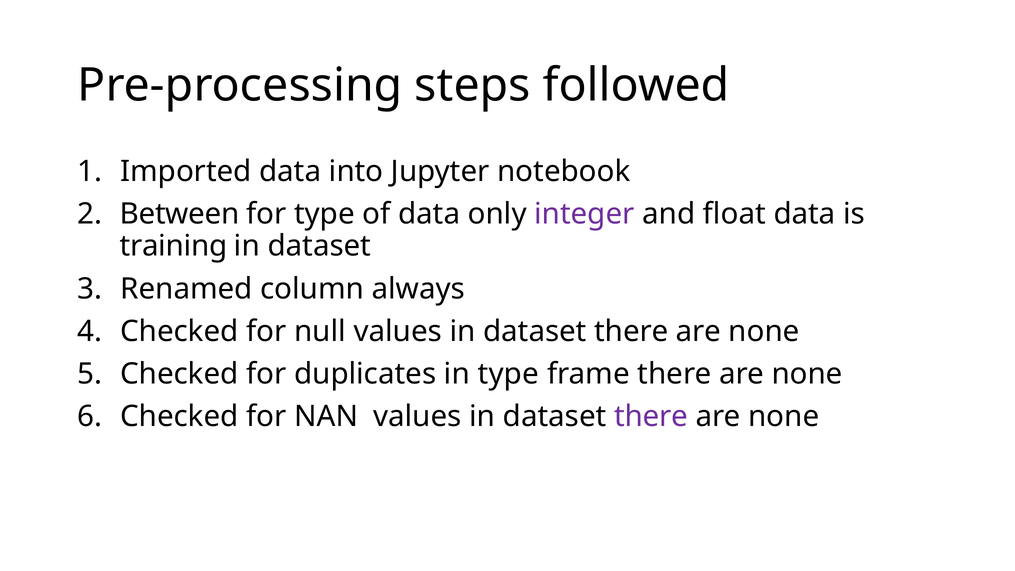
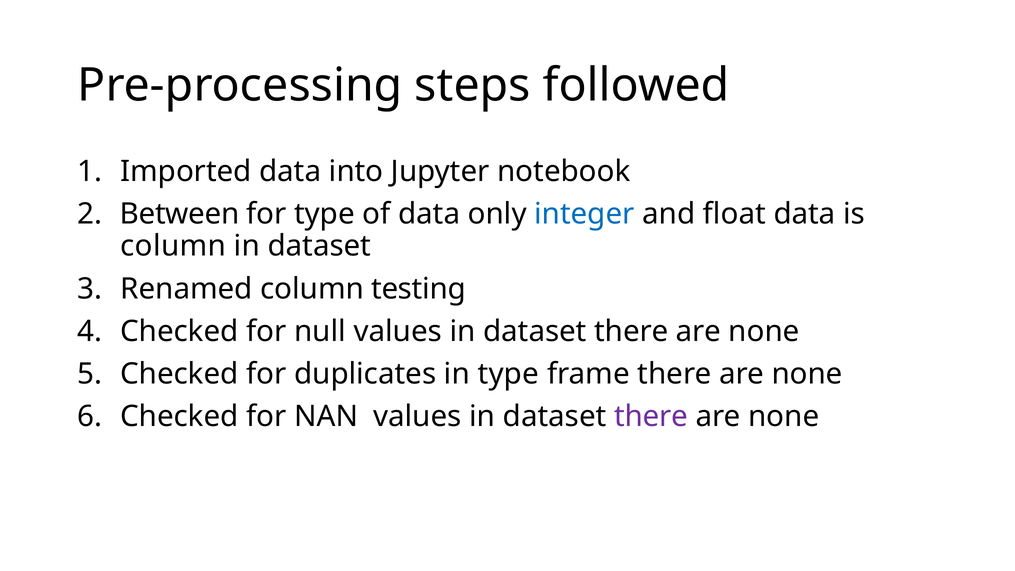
integer colour: purple -> blue (584, 214)
training: training -> column (173, 246)
always: always -> testing (419, 289)
